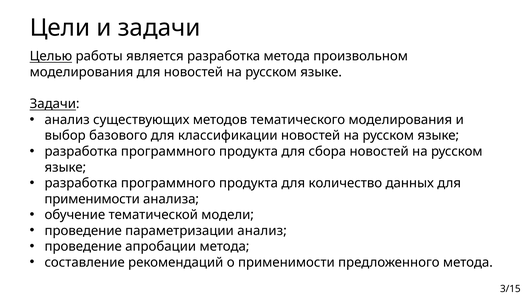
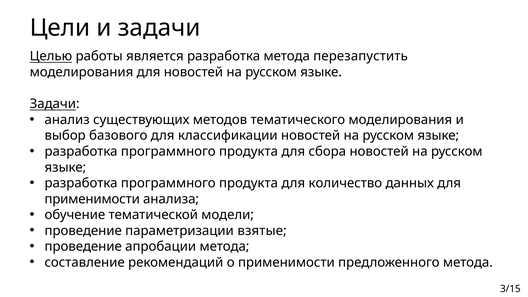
произвольном: произвольном -> перезапустить (361, 56)
параметризации анализ: анализ -> взятые (262, 231)
